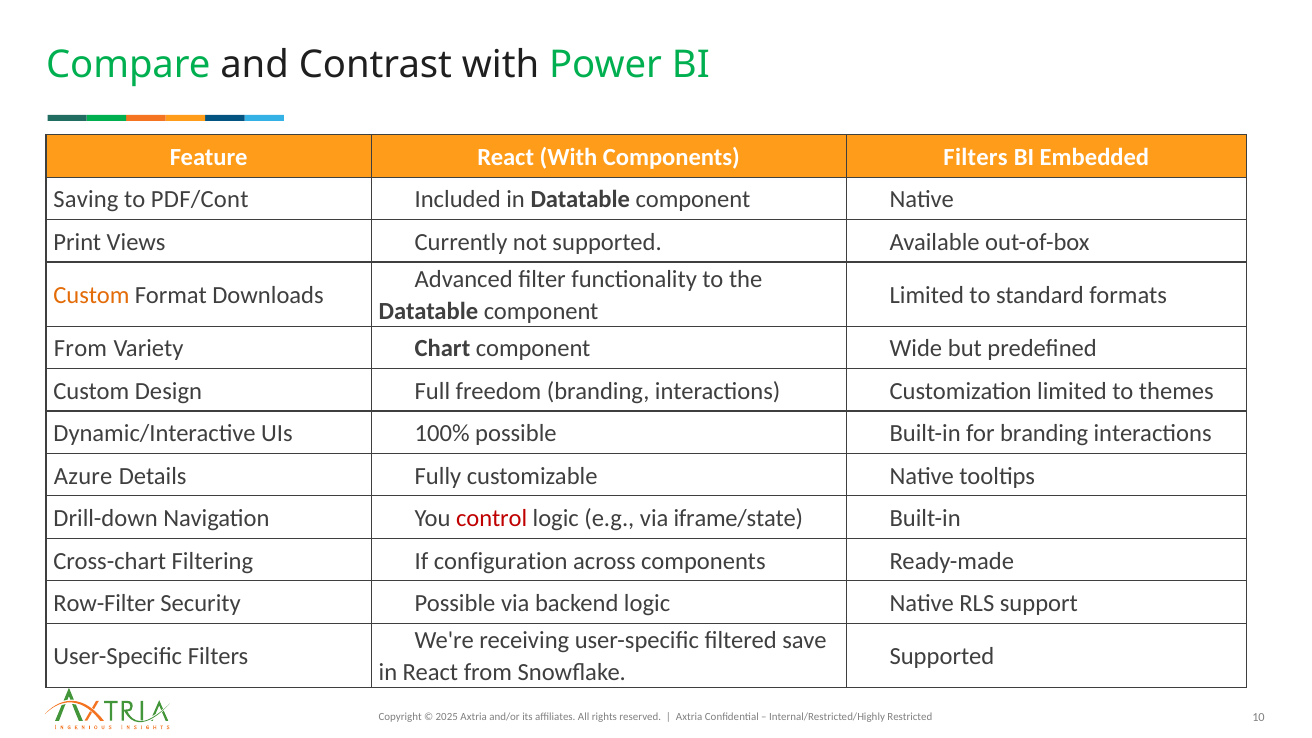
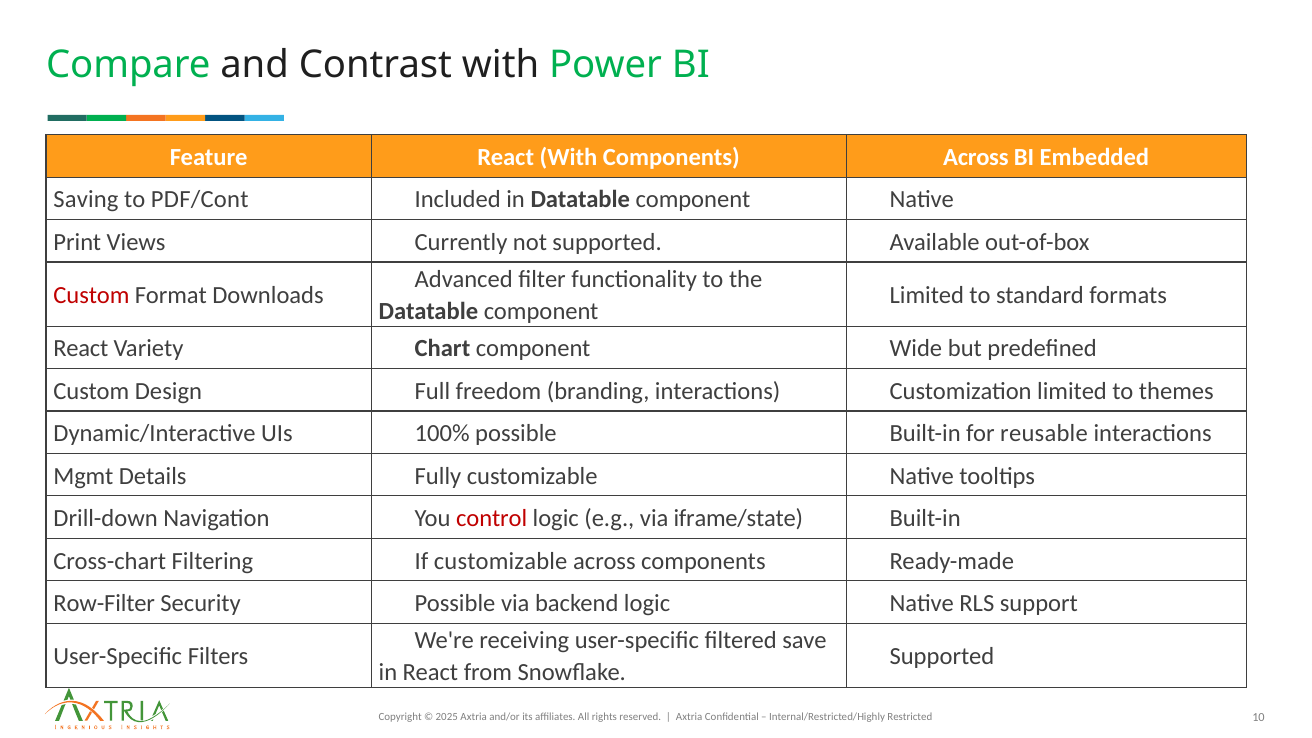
Components Filters: Filters -> Across (976, 157)
Custom colour: orange -> red (91, 295)
From: From -> React (81, 349)
for branding: branding -> reusable (1044, 434)
Azure: Azure -> Mgmt (83, 476)
configuration: configuration -> customizable (501, 561)
